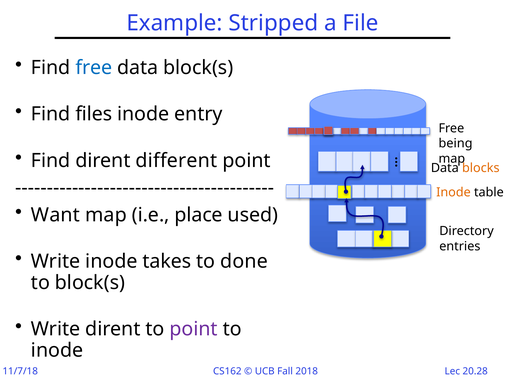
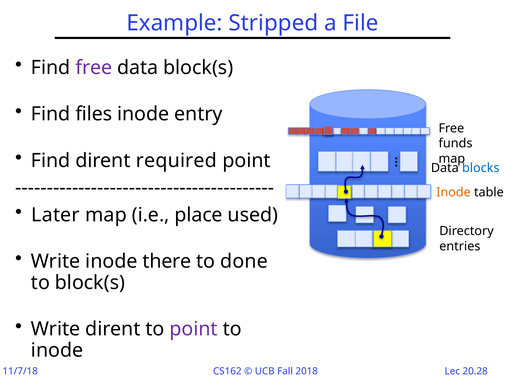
free colour: blue -> purple (94, 68)
being: being -> funds (456, 143)
different: different -> required (176, 161)
blocks colour: orange -> blue (481, 168)
Want: Want -> Later (55, 215)
takes: takes -> there (167, 261)
